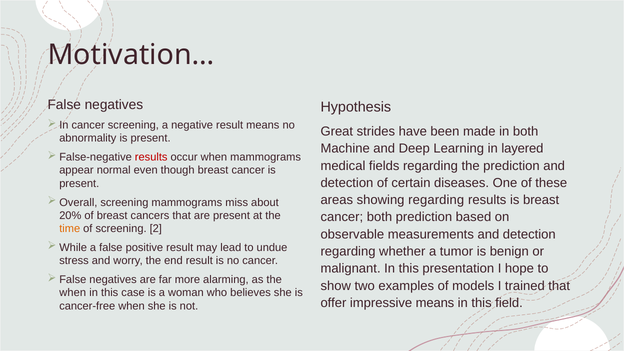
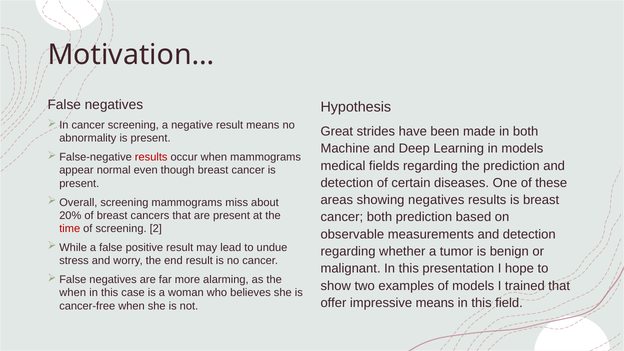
in layered: layered -> models (522, 149)
showing regarding: regarding -> negatives (436, 200)
time colour: orange -> red (70, 229)
